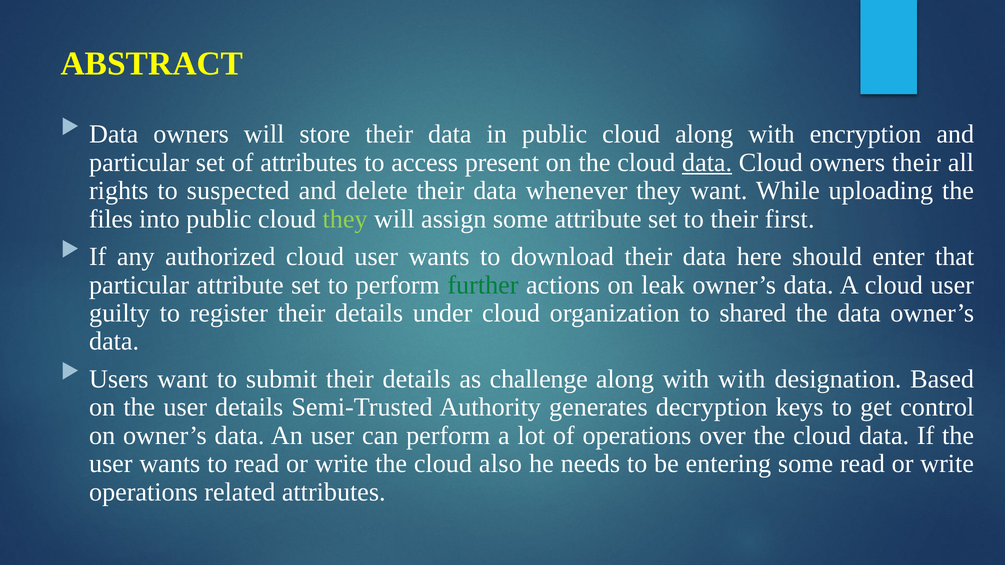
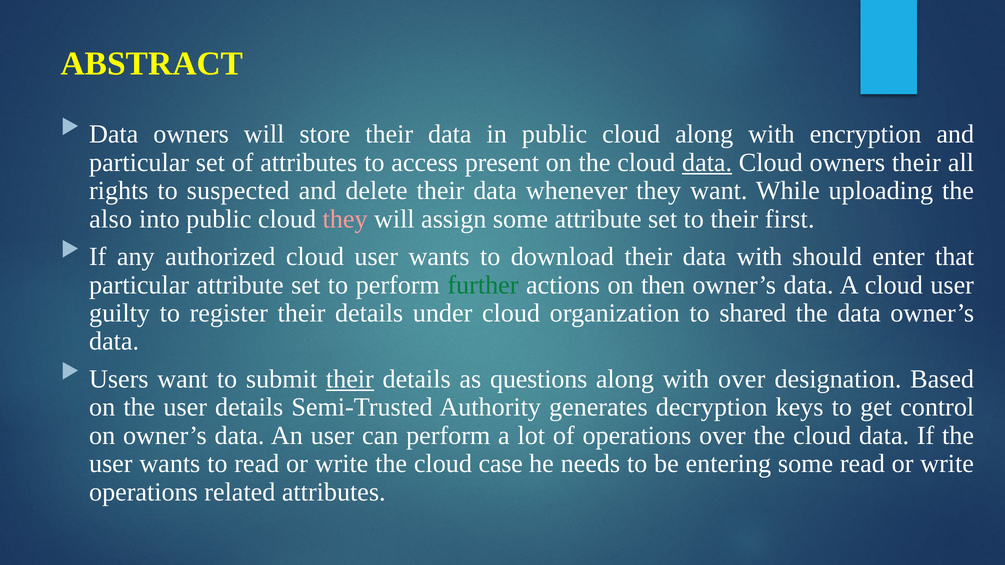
files: files -> also (111, 219)
they colour: light green -> pink (345, 219)
data here: here -> with (759, 257)
leak: leak -> then (663, 285)
their underline: none -> present (350, 379)
challenge: challenge -> questions (539, 379)
with with: with -> over (742, 379)
also: also -> case (501, 464)
